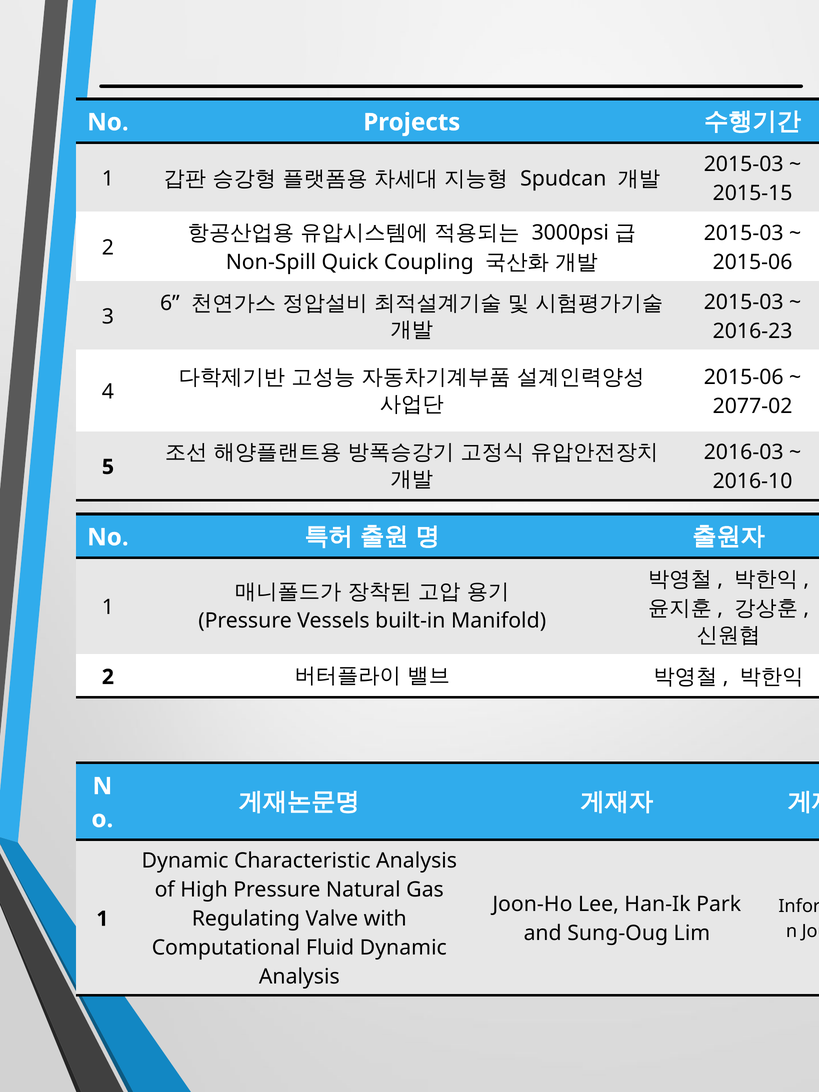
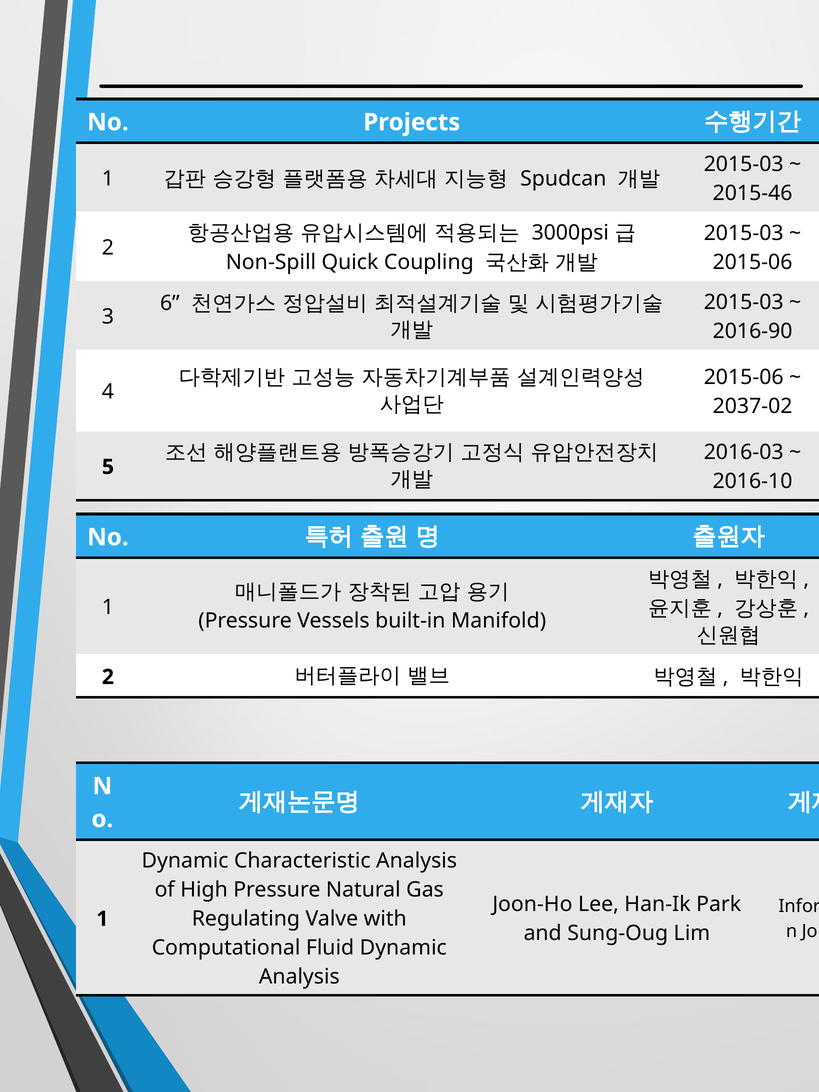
2015-15: 2015-15 -> 2015-46 (753, 193)
2016-23: 2016-23 -> 2016-90 (753, 331)
2077-02: 2077-02 -> 2037-02 (753, 406)
